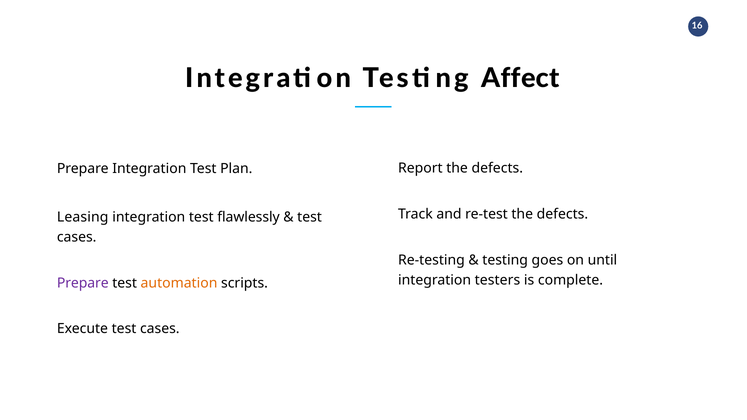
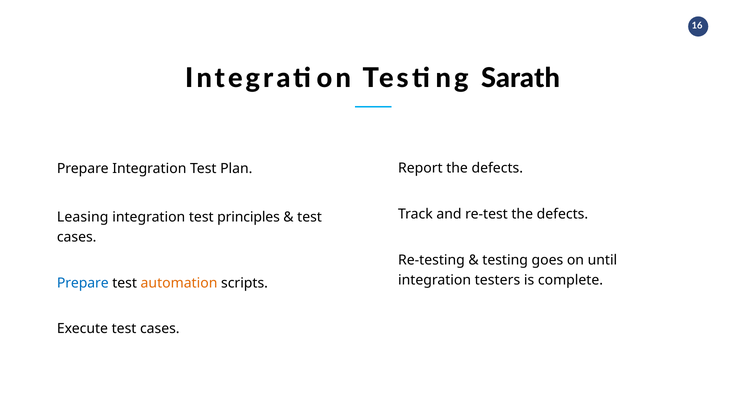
Affect: Affect -> Sarath (521, 78)
flawlessly: flawlessly -> principles (249, 217)
Prepare colour: purple -> blue (83, 283)
